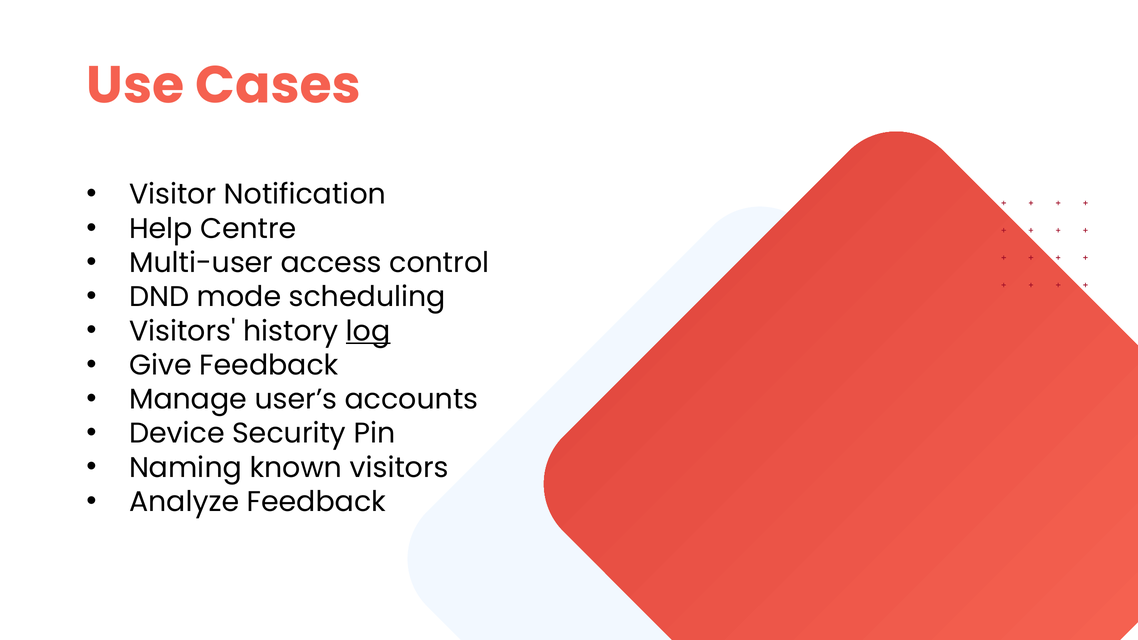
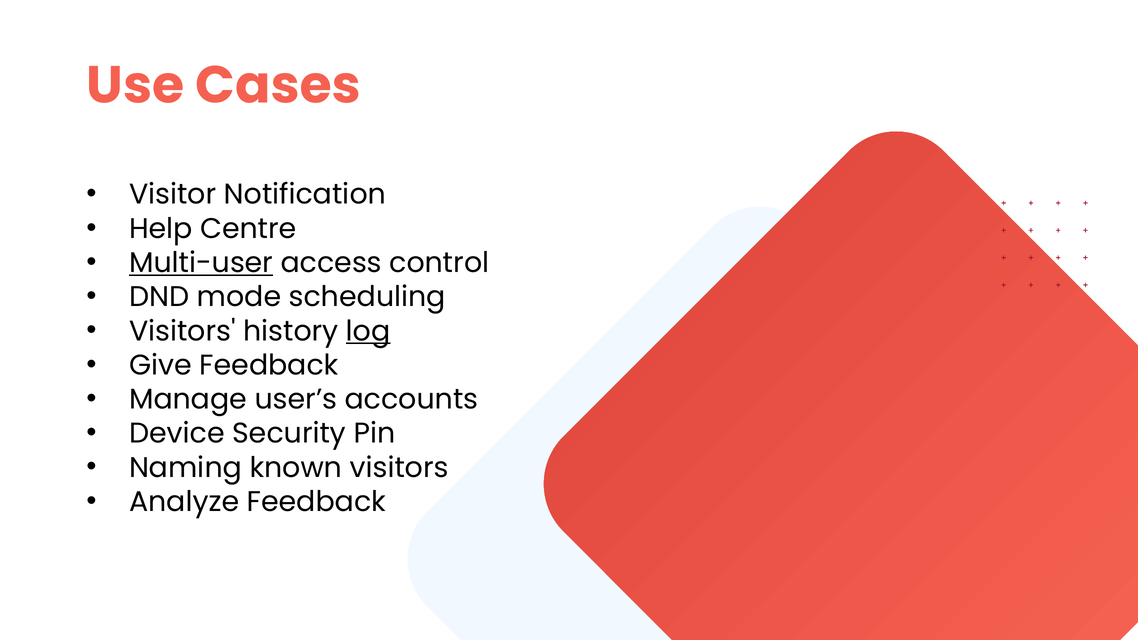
Multi-user underline: none -> present (201, 263)
